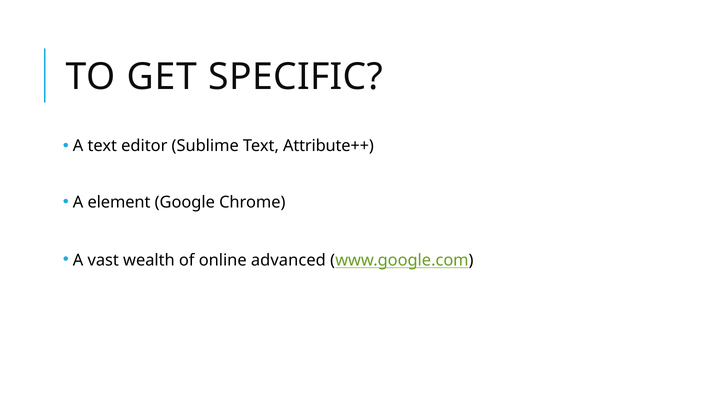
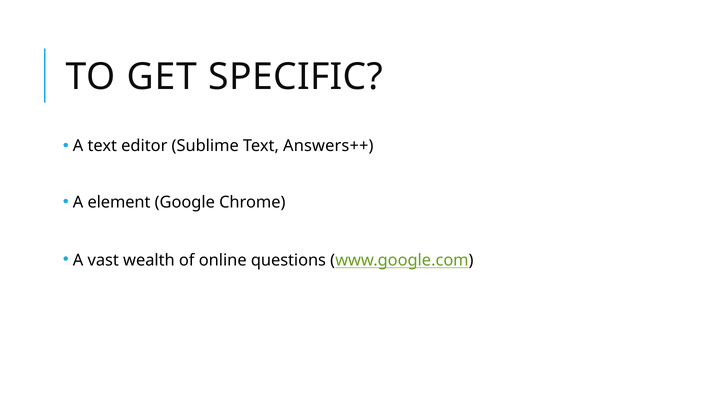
Attribute++: Attribute++ -> Answers++ (328, 146)
advanced: advanced -> questions (288, 261)
